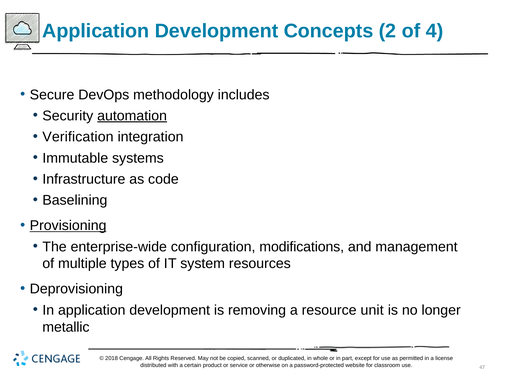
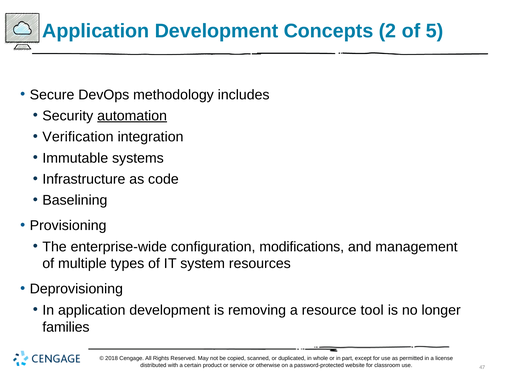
4: 4 -> 5 (434, 31)
Provisioning underline: present -> none (68, 226)
unit: unit -> tool (372, 310)
metallic: metallic -> families (66, 327)
